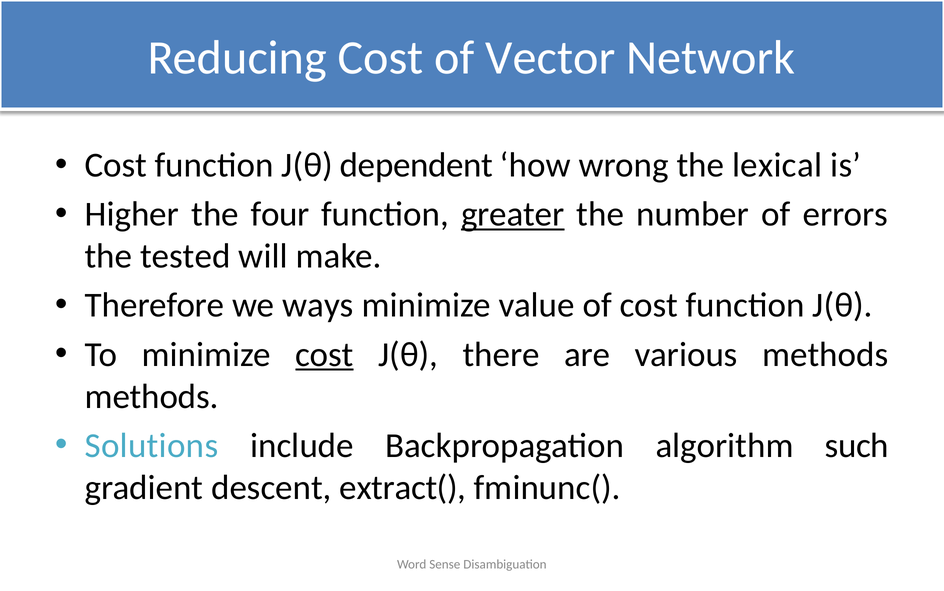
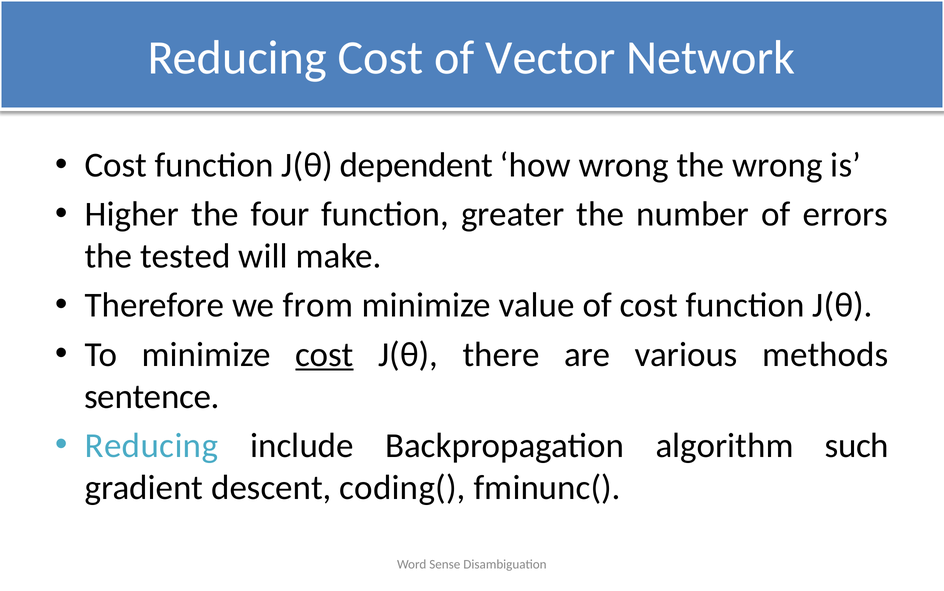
the lexical: lexical -> wrong (777, 165)
greater underline: present -> none (513, 215)
ways: ways -> from (318, 306)
methods: methods -> sentence (152, 397)
Solutions: Solutions -> Reducing (151, 446)
extract(: extract( -> coding( (403, 488)
